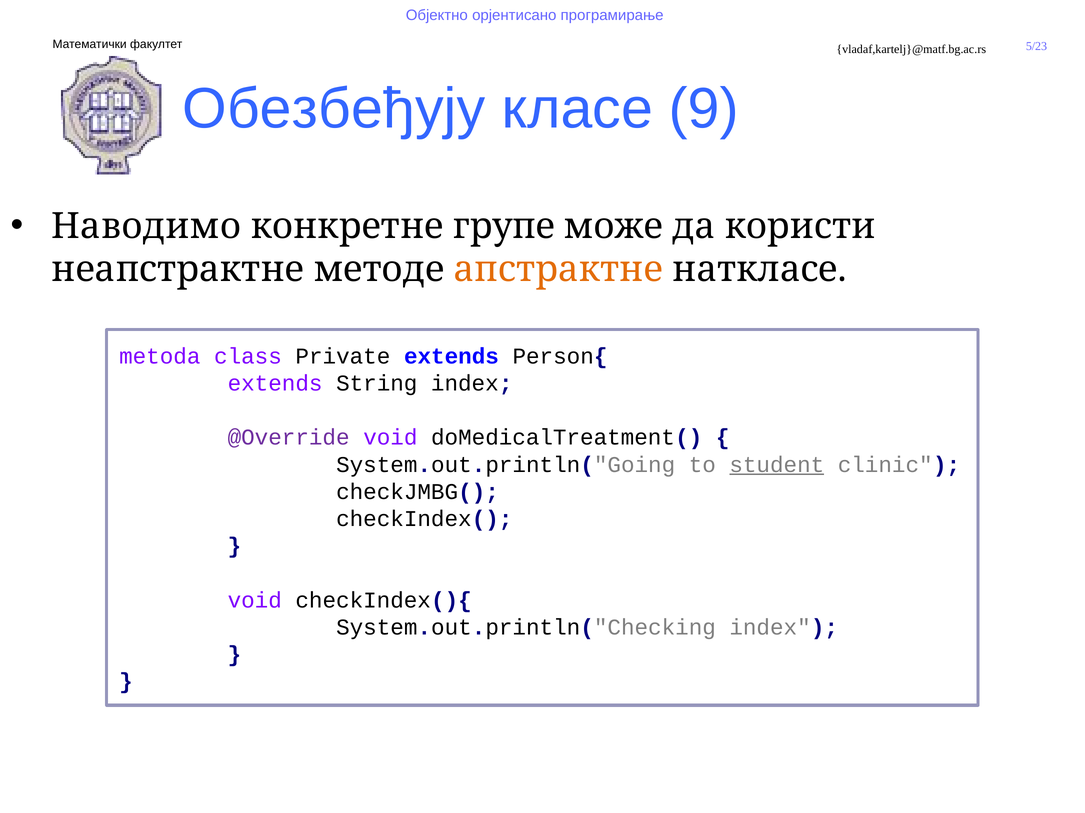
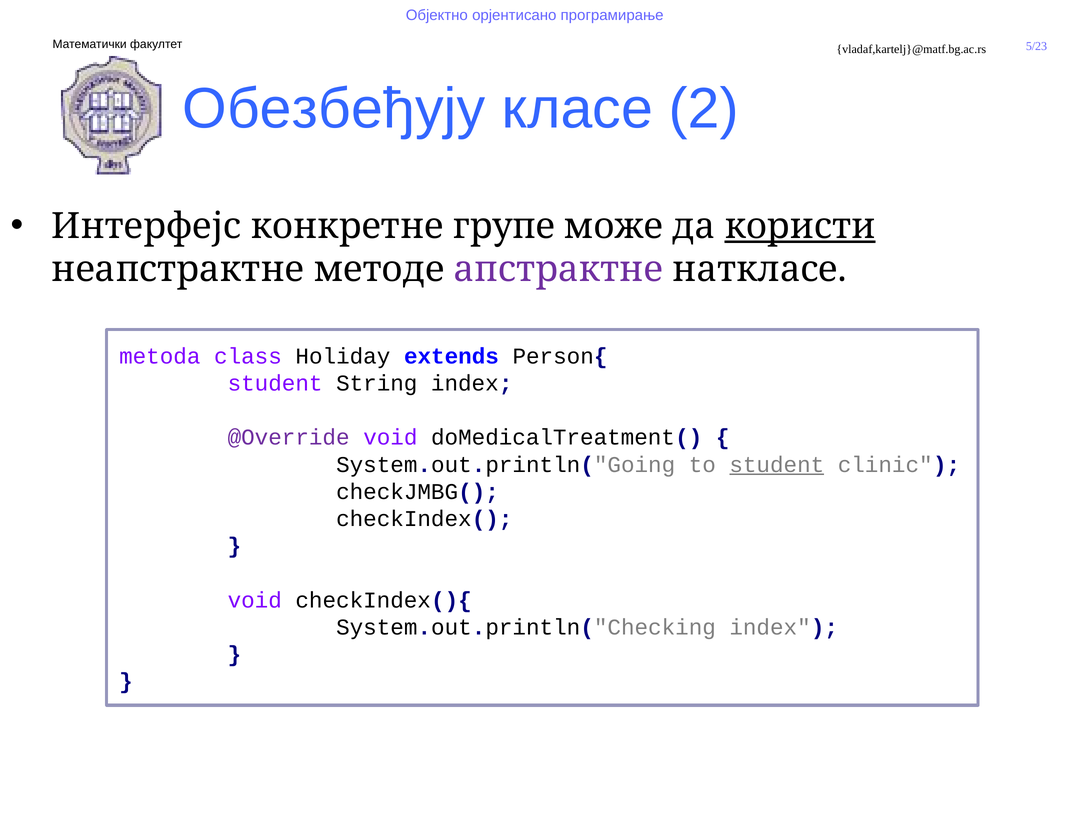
9: 9 -> 2 (704, 109)
Наводимо: Наводимо -> Интерфејс (146, 226)
користи underline: none -> present (800, 226)
апстрактне colour: orange -> purple (558, 270)
Private: Private -> Holiday (343, 357)
extends: extends -> student (275, 384)
